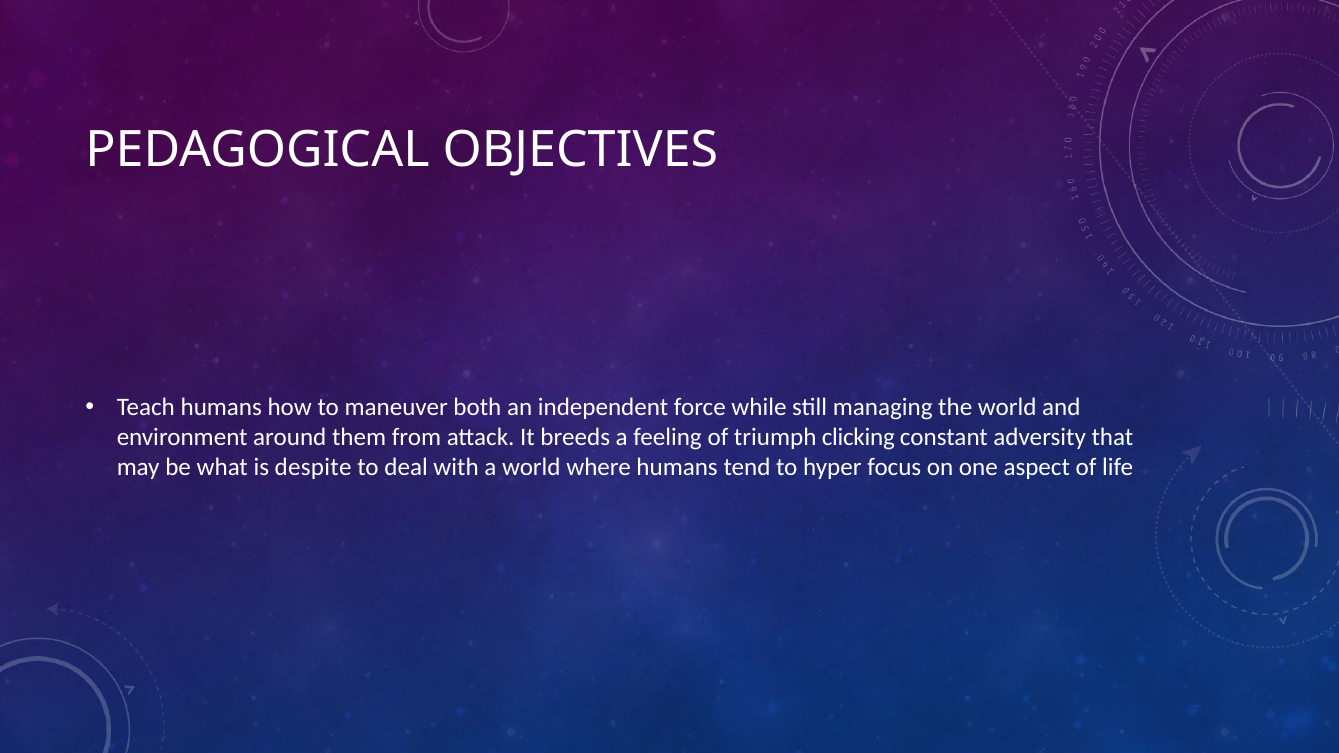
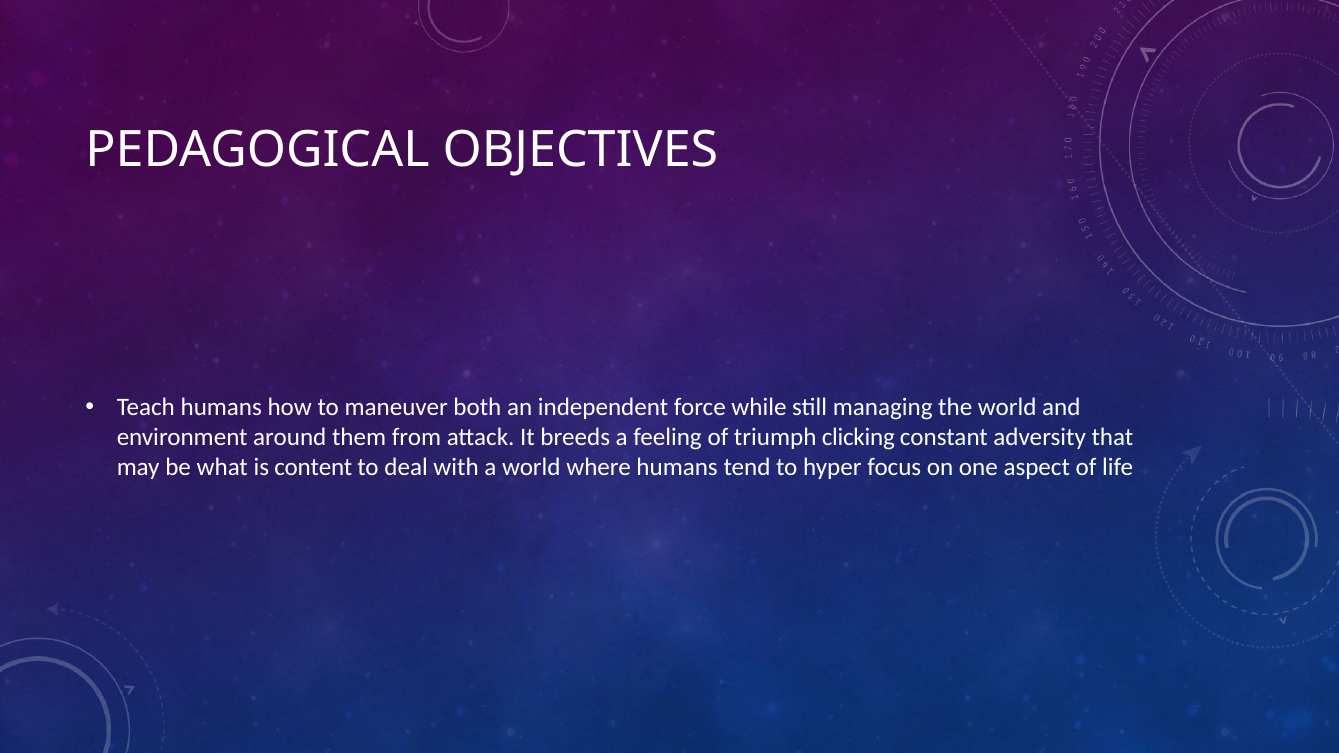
despite: despite -> content (313, 467)
